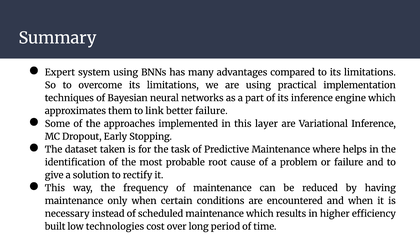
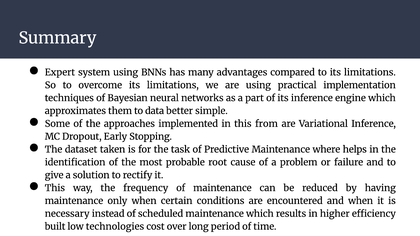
link: link -> data (155, 111)
better failure: failure -> simple (211, 111)
layer: layer -> from (266, 124)
